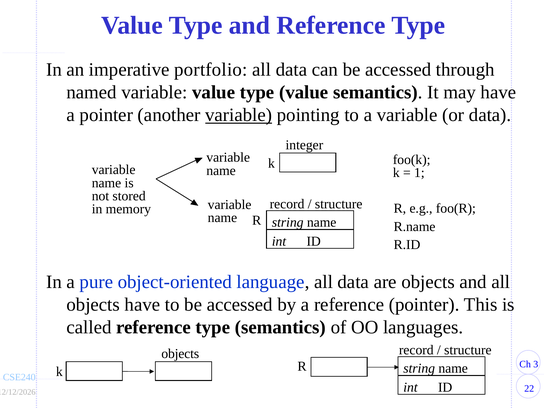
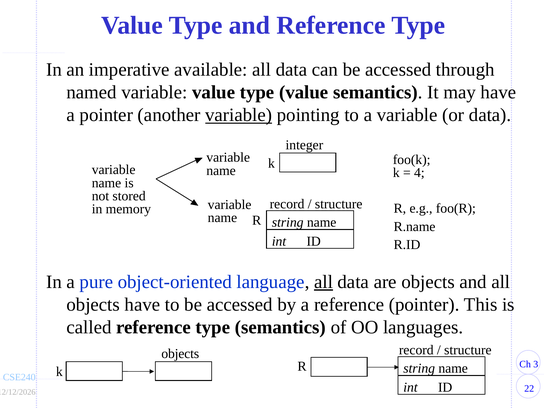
portfolio: portfolio -> available (211, 70)
1: 1 -> 4 (419, 173)
all underline: none -> present (324, 282)
